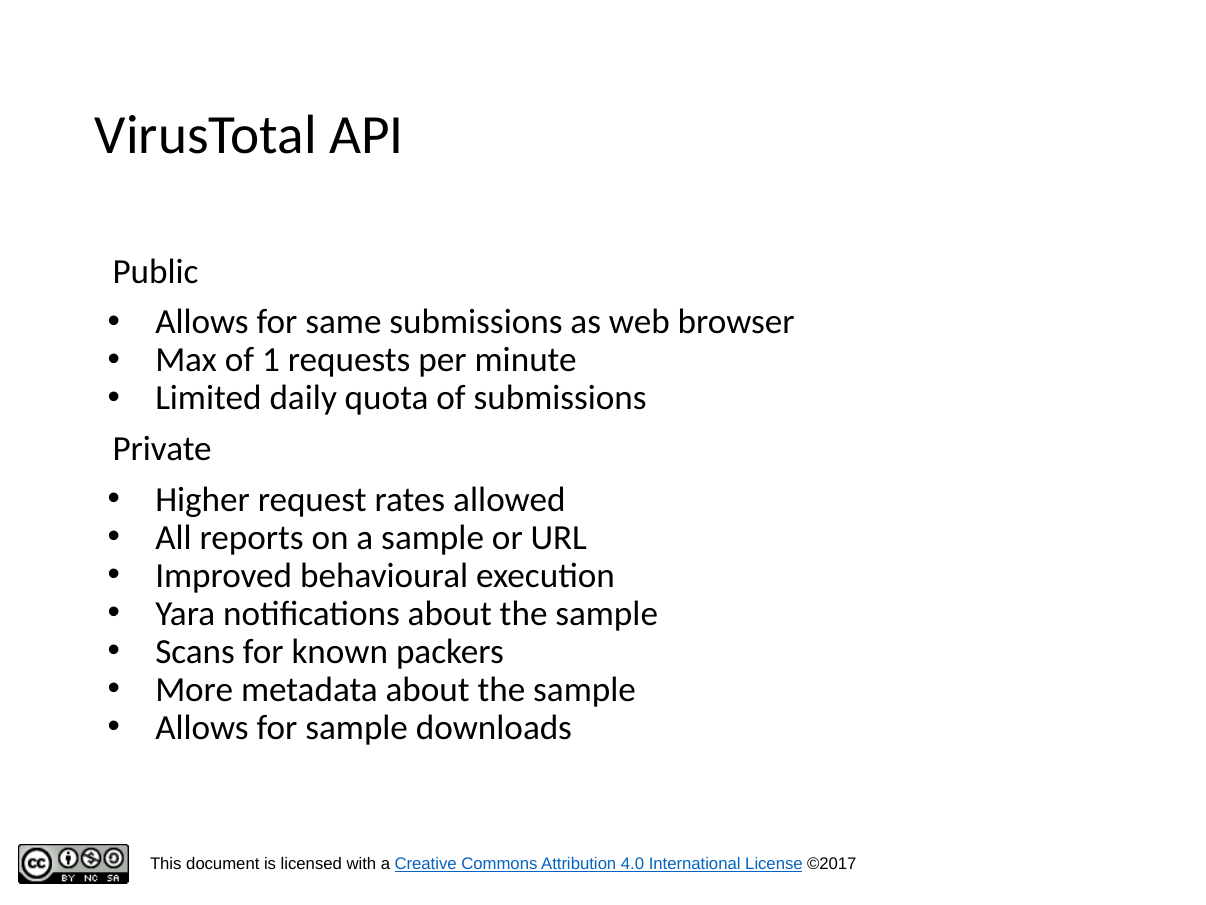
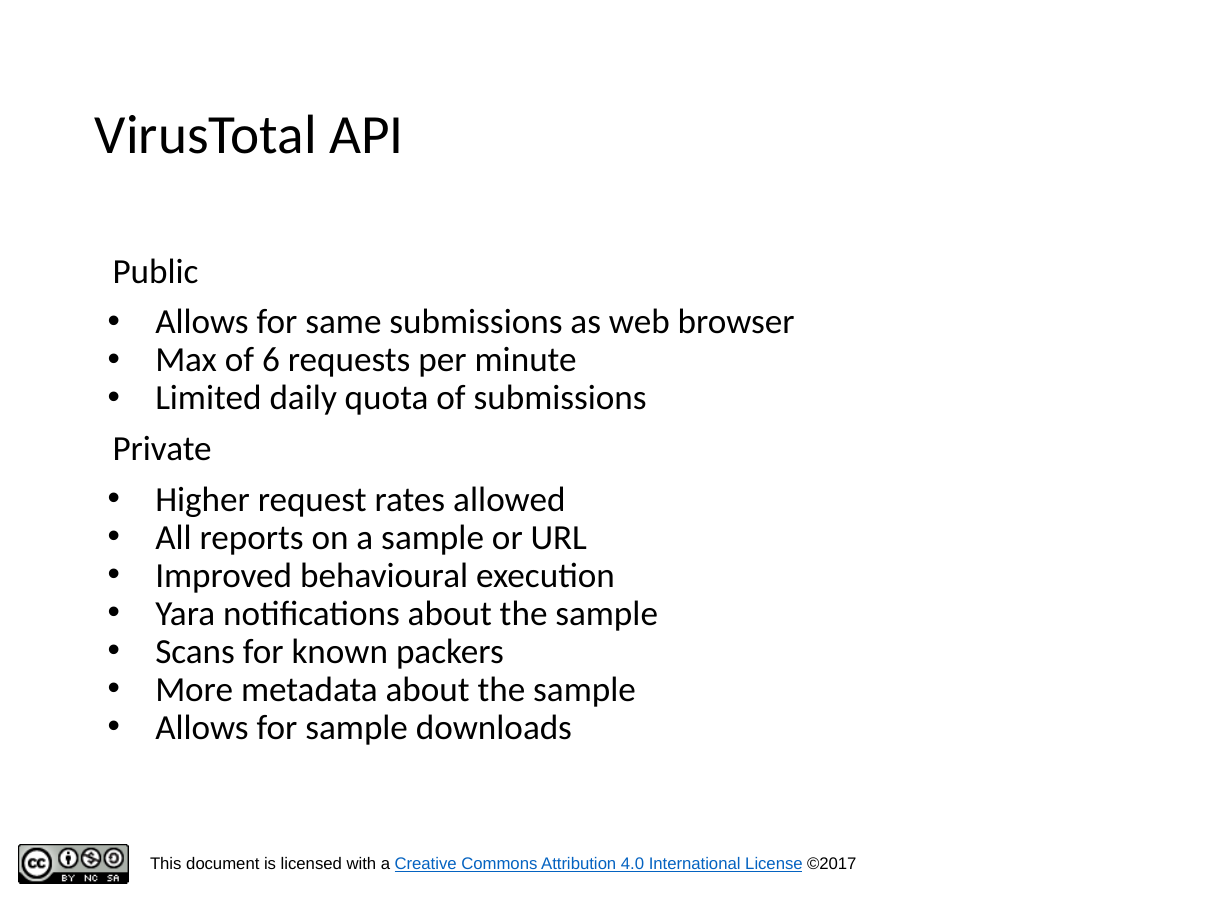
1: 1 -> 6 (271, 360)
